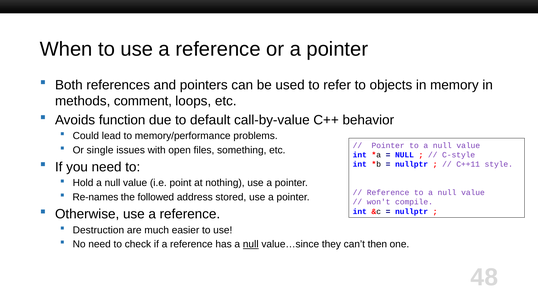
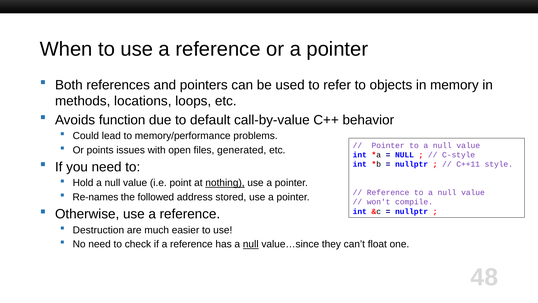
comment: comment -> locations (143, 101)
single: single -> points (100, 150)
something: something -> generated (242, 150)
nothing underline: none -> present (225, 183)
then: then -> float (377, 244)
